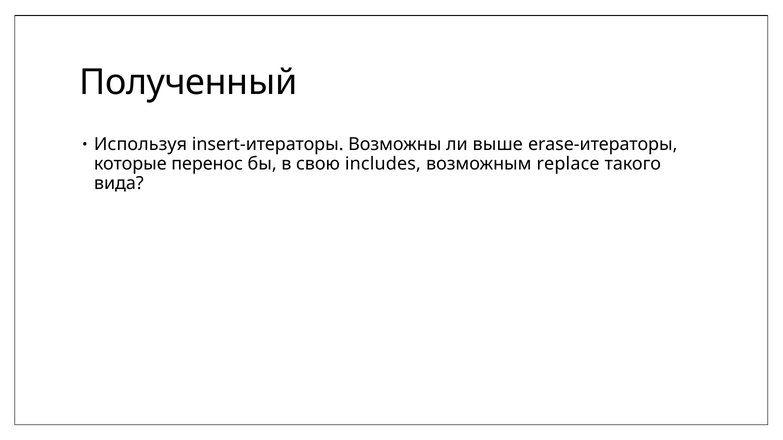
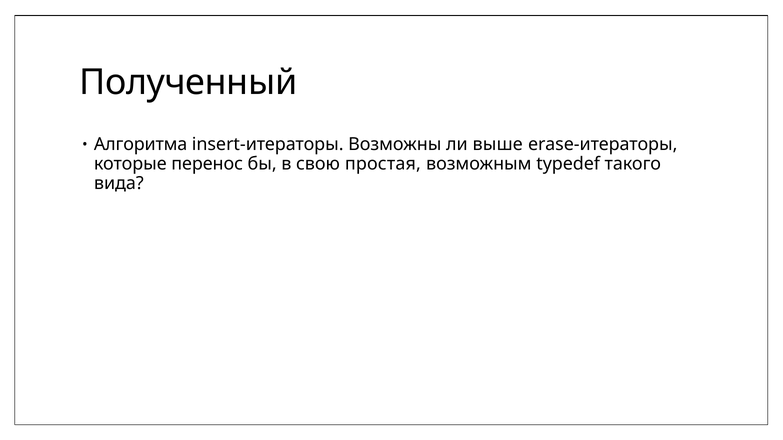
Используя: Используя -> Алгоритма (141, 145)
includes: includes -> простая (383, 164)
replace: replace -> typedef (568, 164)
